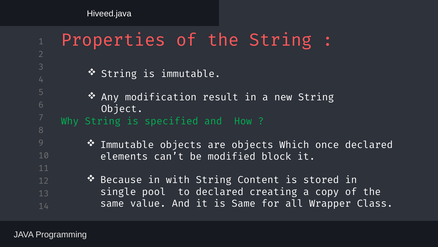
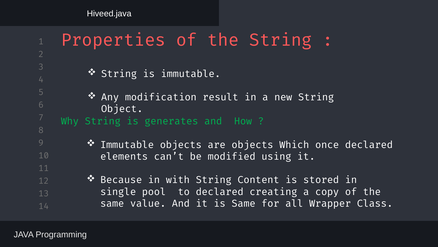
specified: specified -> generates (171, 121)
block: block -> using (276, 156)
